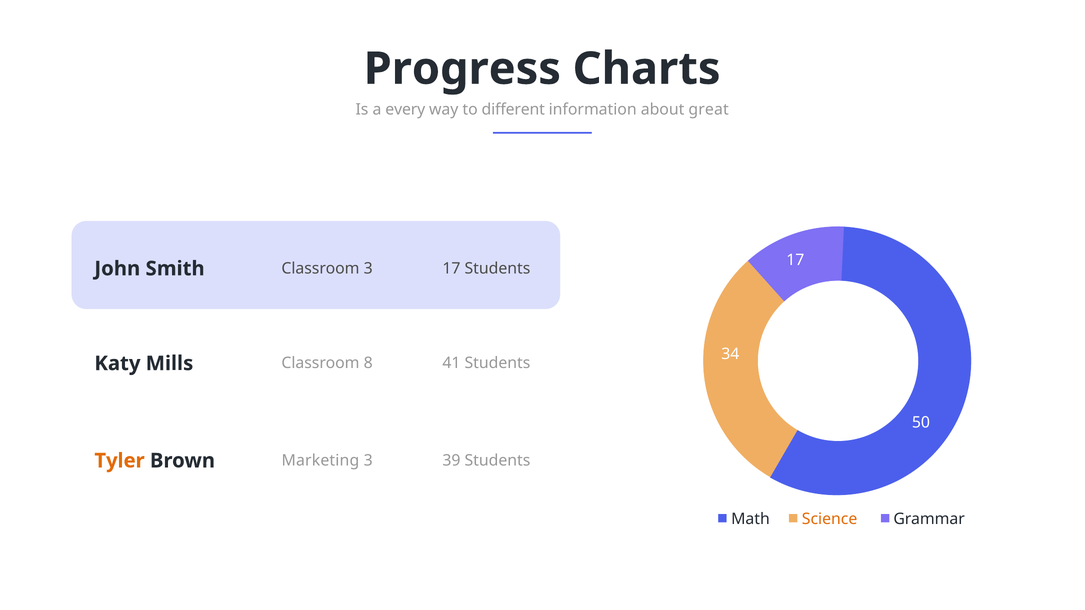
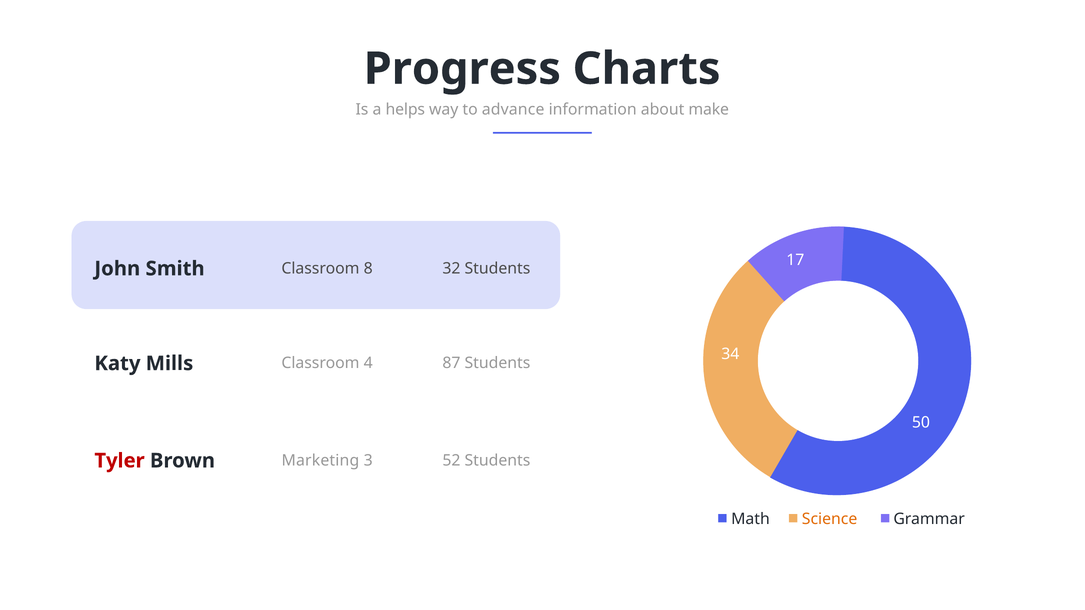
every: every -> helps (405, 110)
different: different -> advance (513, 110)
great: great -> make (709, 110)
Classroom 3: 3 -> 8 (368, 268)
Smith 17: 17 -> 32 (451, 268)
8: 8 -> 4 (368, 363)
41: 41 -> 87 (451, 363)
Tyler colour: orange -> red (120, 461)
39: 39 -> 52 (451, 461)
